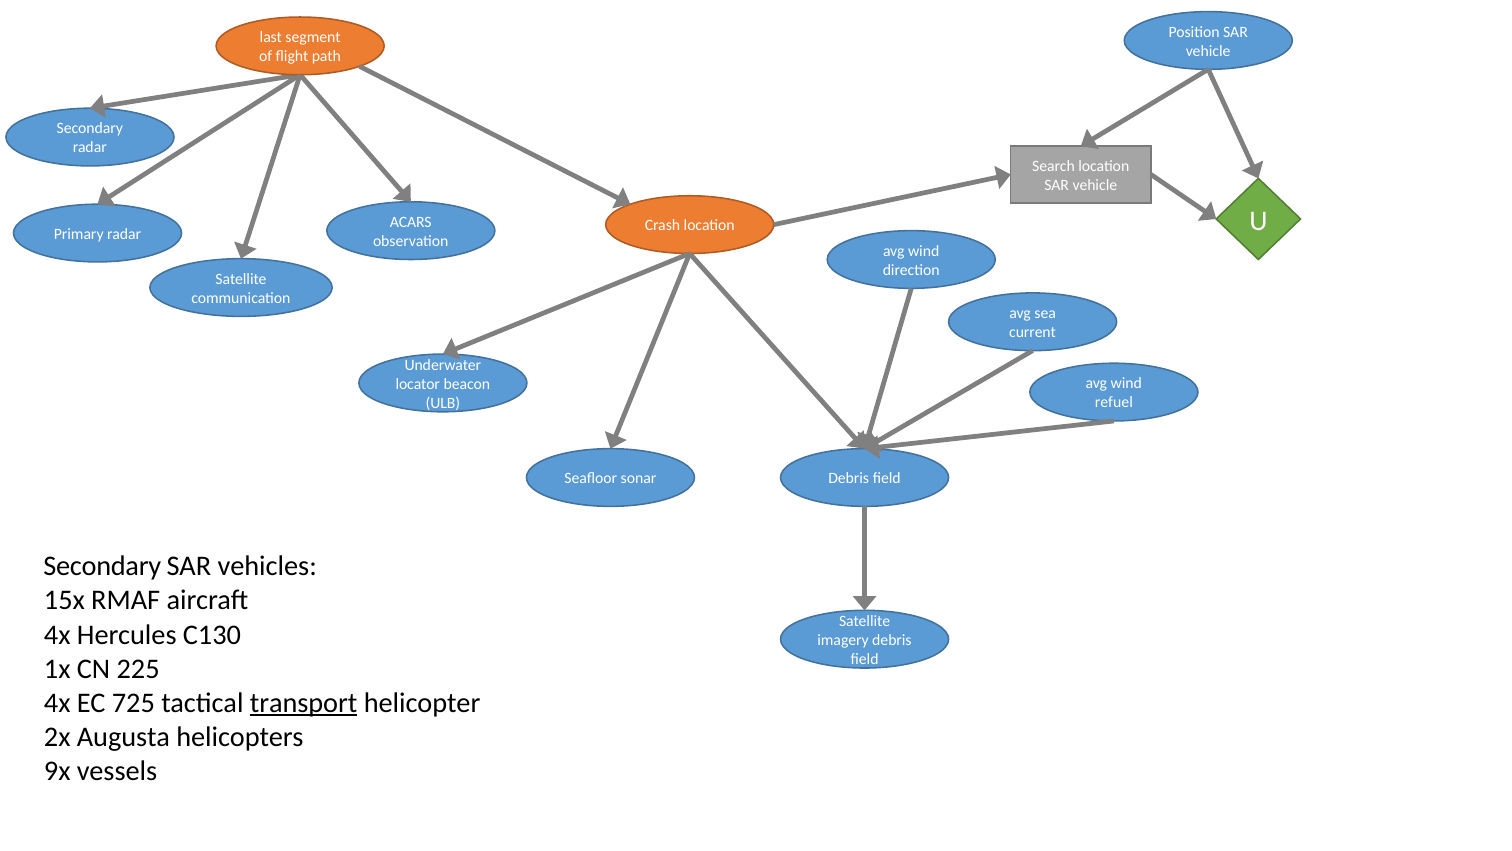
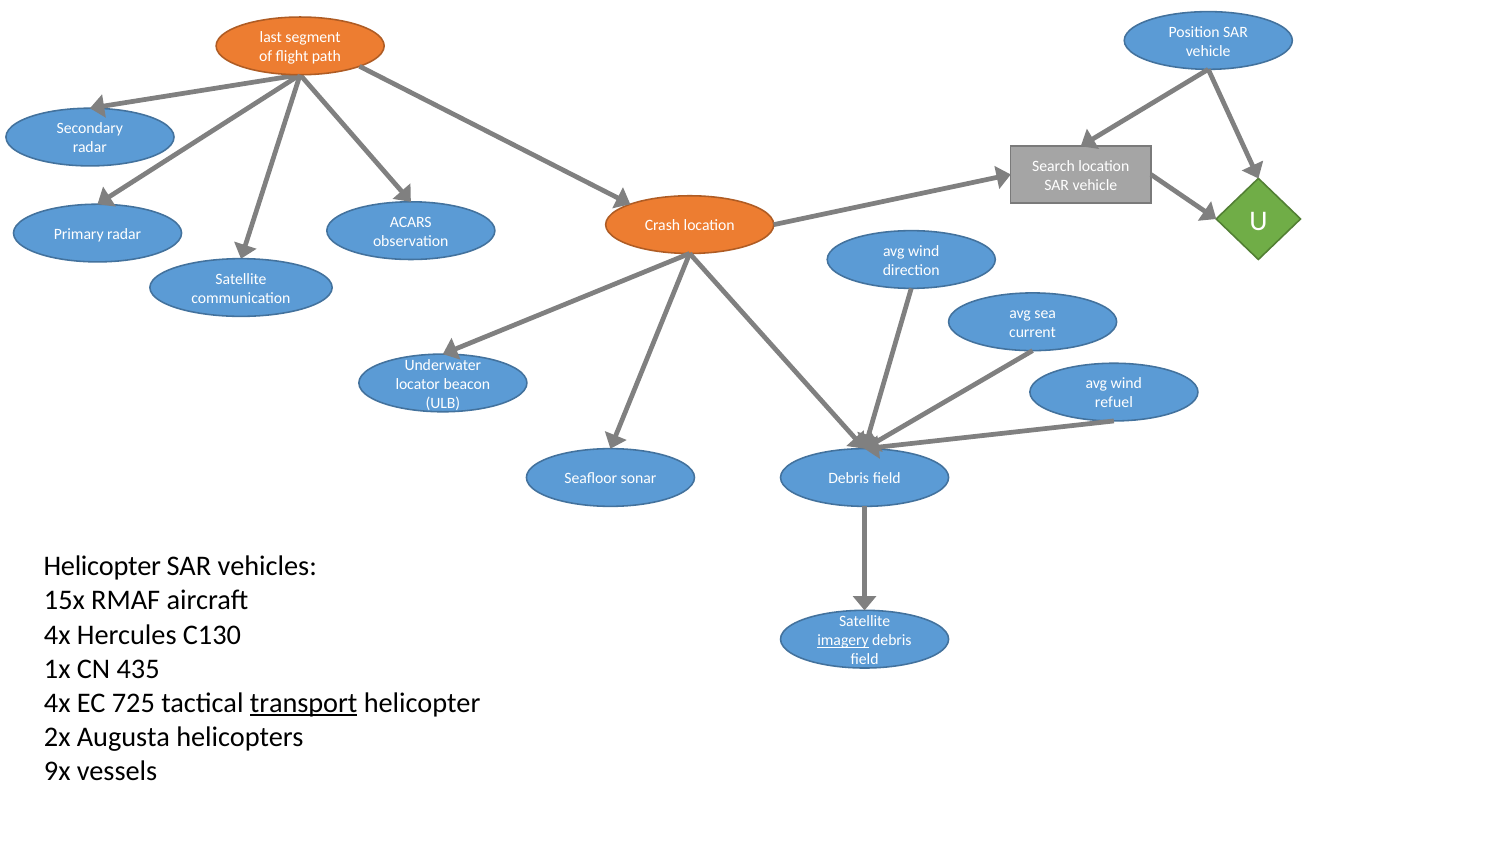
Secondary: Secondary -> Helicopter (102, 566)
imagery underline: none -> present (843, 640)
225: 225 -> 435 (138, 668)
